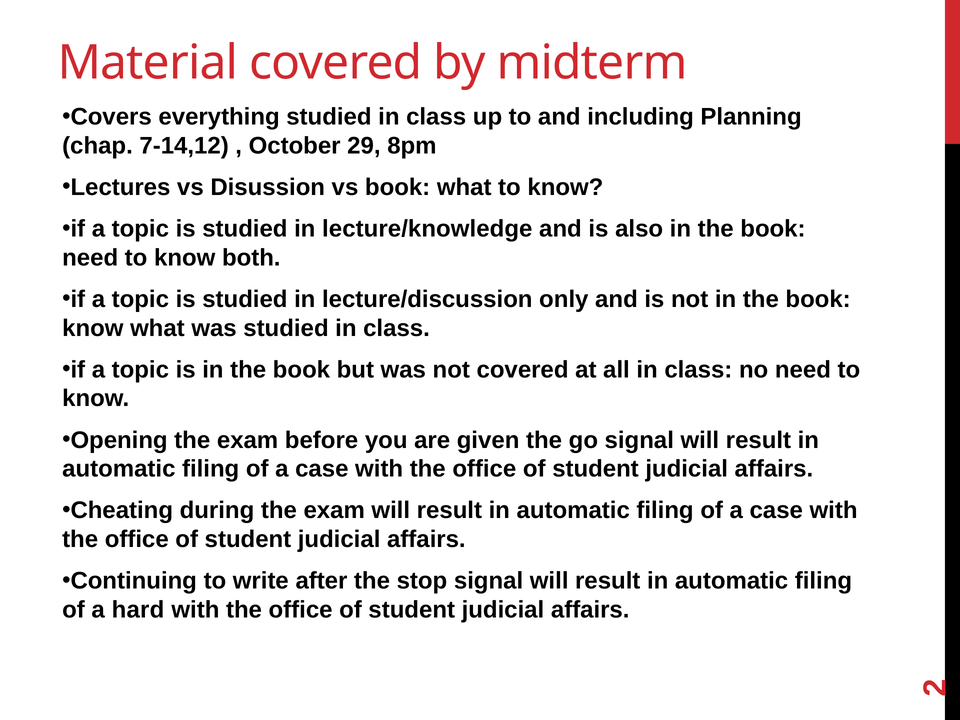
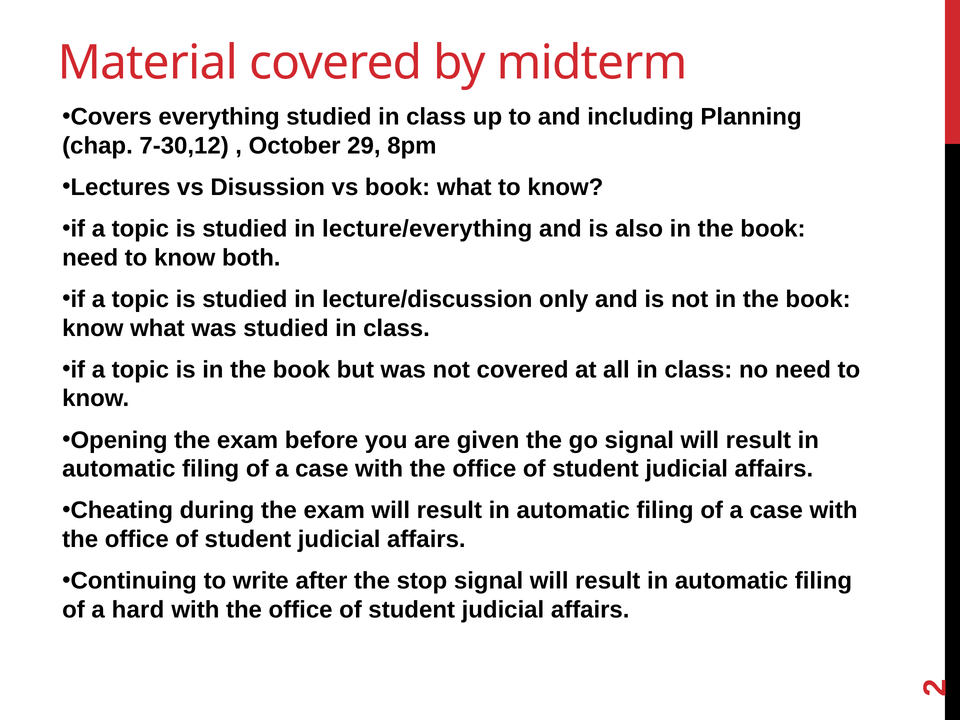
7-14,12: 7-14,12 -> 7-30,12 (184, 146)
lecture/knowledge: lecture/knowledge -> lecture/everything (427, 229)
